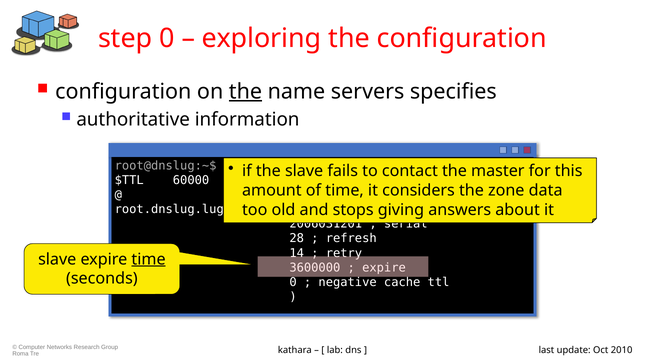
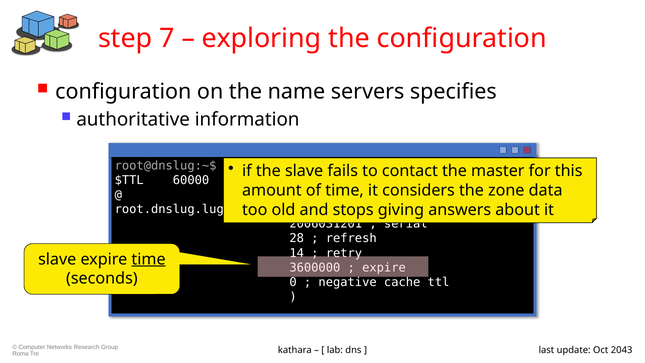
step 0: 0 -> 7 (167, 38)
the underline: present -> none (245, 92)
2010: 2010 -> 2043 (622, 350)
